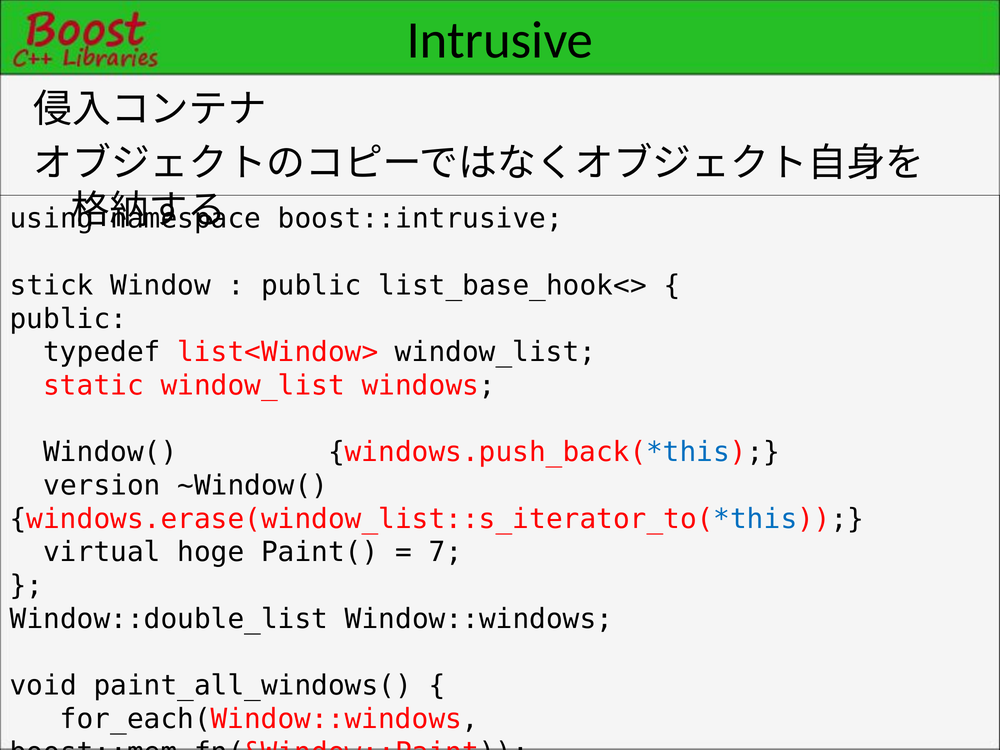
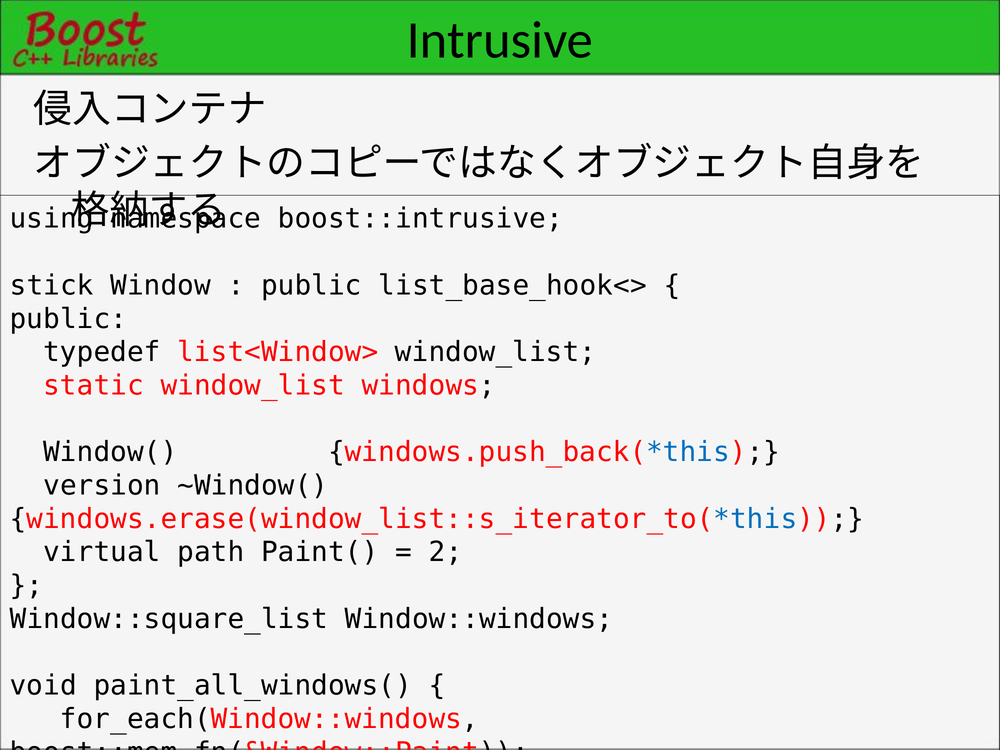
hoge: hoge -> path (211, 552)
7: 7 -> 2 (446, 552)
Window::double_list: Window::double_list -> Window::square_list (169, 619)
